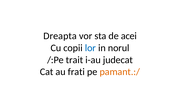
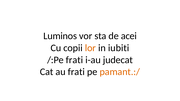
Dreapta: Dreapta -> Luminos (60, 36)
lor colour: blue -> orange (90, 48)
norul: norul -> iubiti (119, 48)
/:Pe trait: trait -> frati (74, 60)
